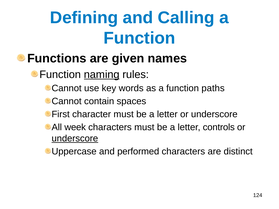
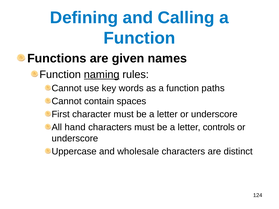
week: week -> hand (75, 127)
underscore underline: present -> none (75, 139)
performed: performed -> wholesale (138, 152)
